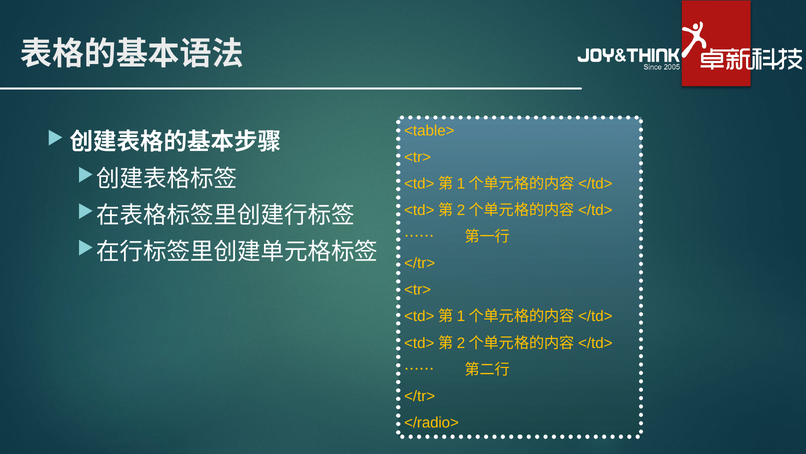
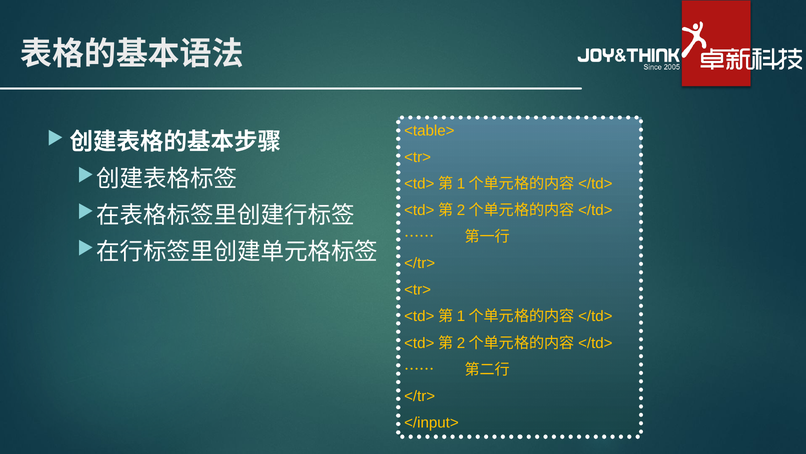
</radio>: </radio> -> </input> (431, 422)
